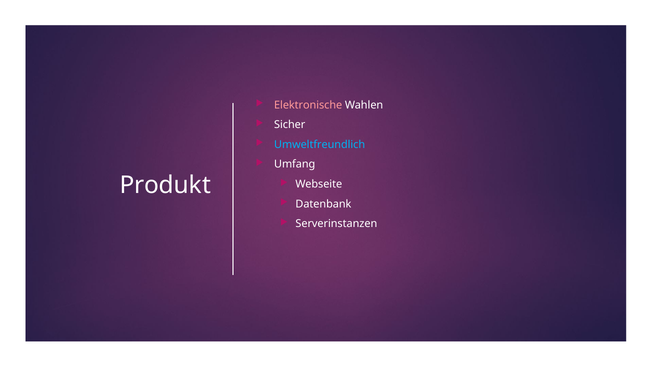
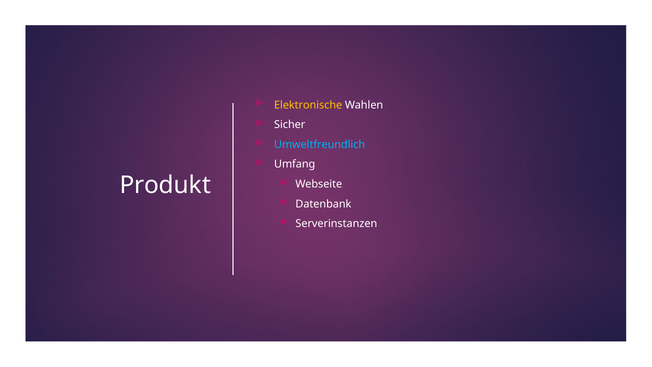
Elektronische colour: pink -> yellow (308, 105)
